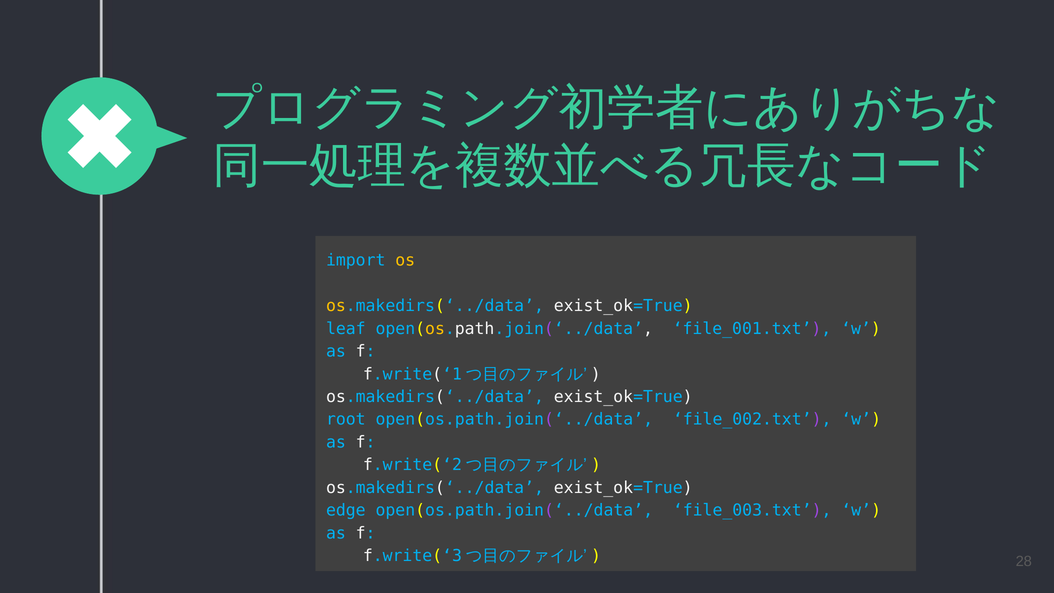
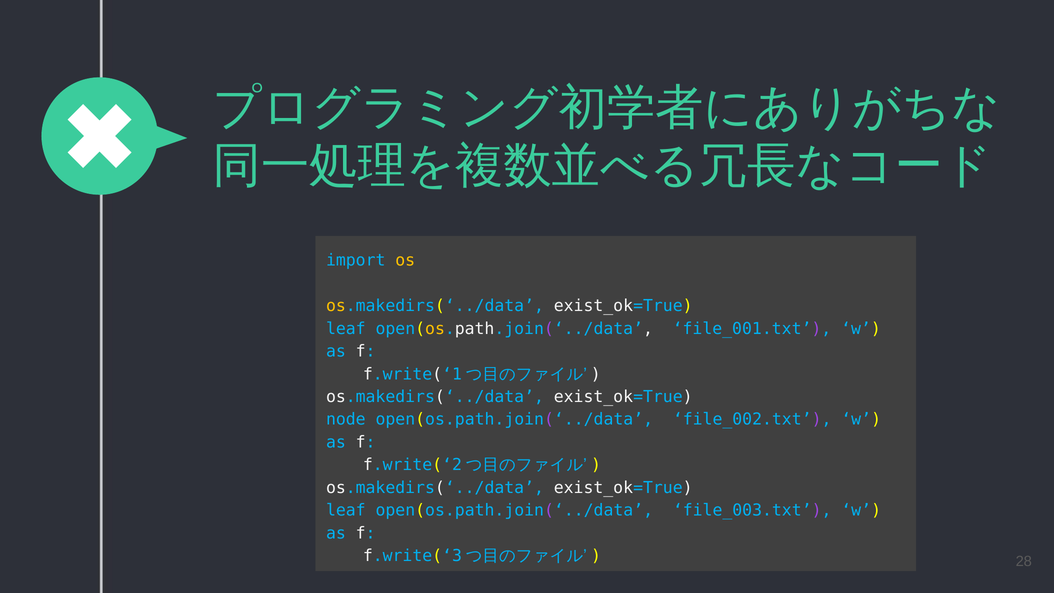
root: root -> node (346, 419)
edge: edge -> leaf (346, 510)
